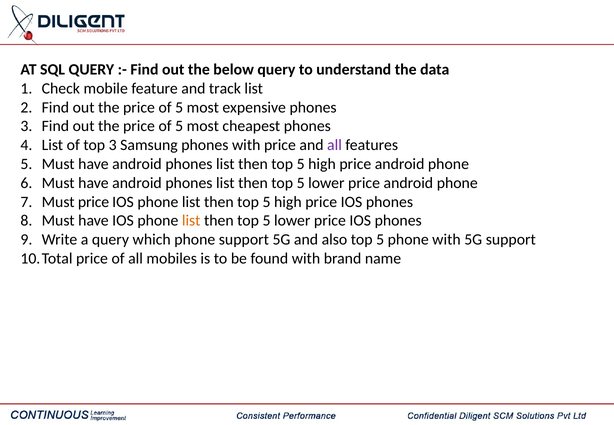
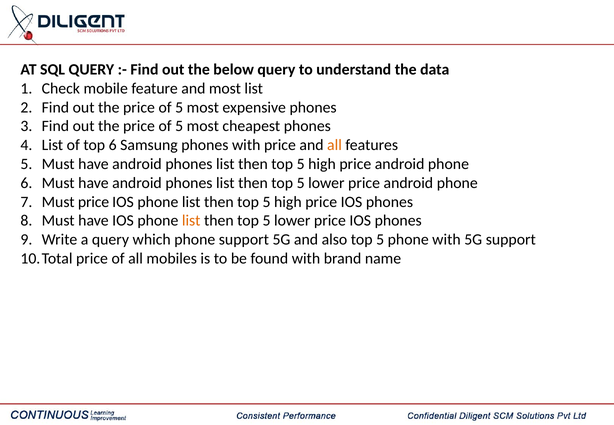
and track: track -> most (225, 89)
top 3: 3 -> 6 (113, 145)
all colour: purple -> orange (334, 145)
